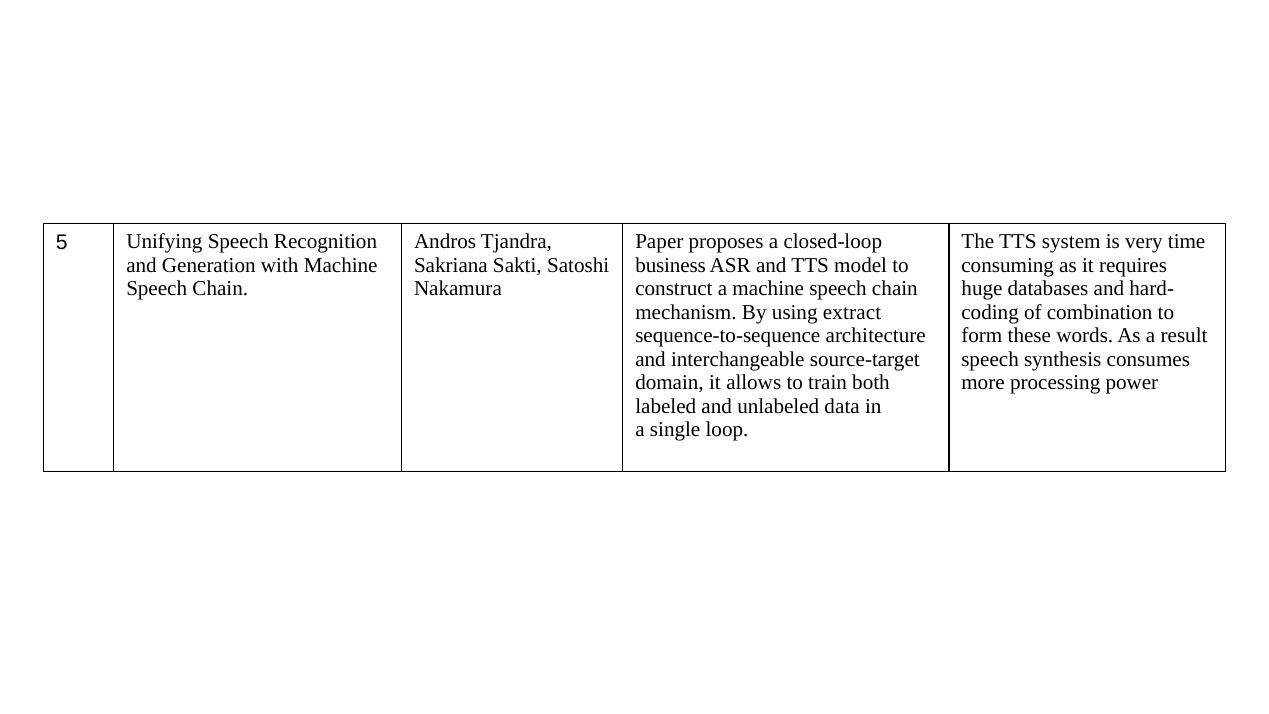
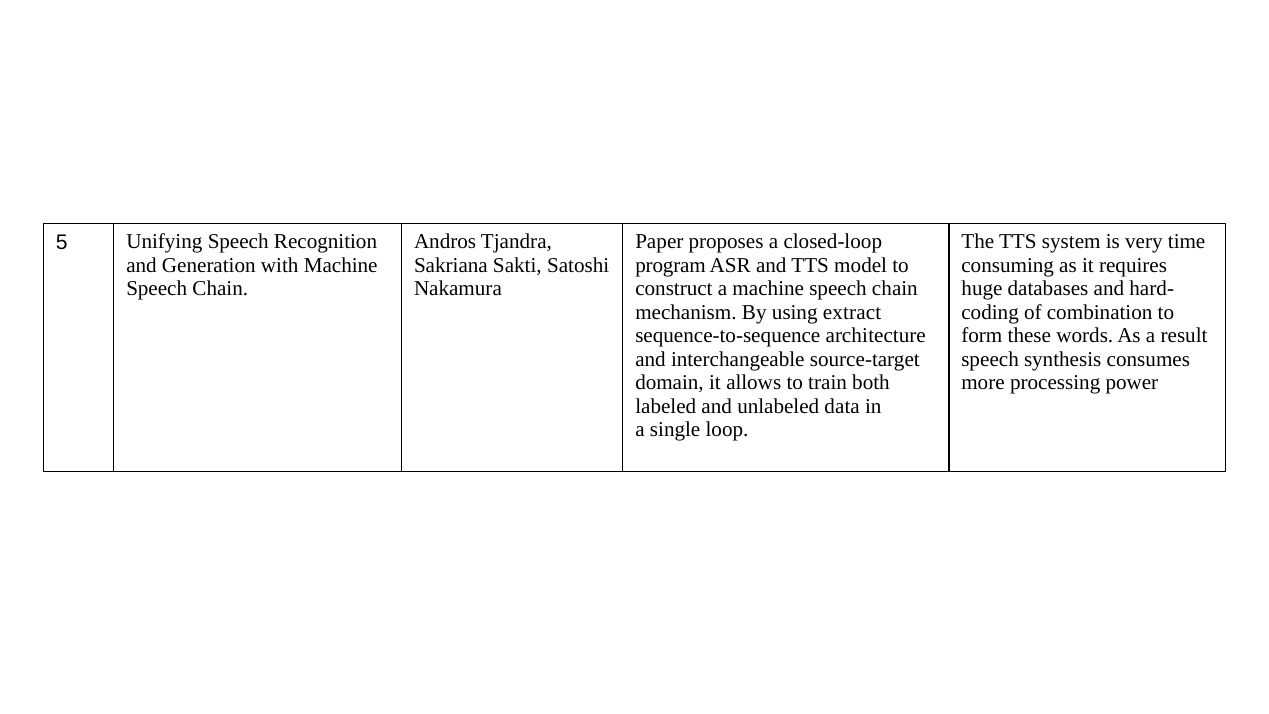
business: business -> program (671, 265)
